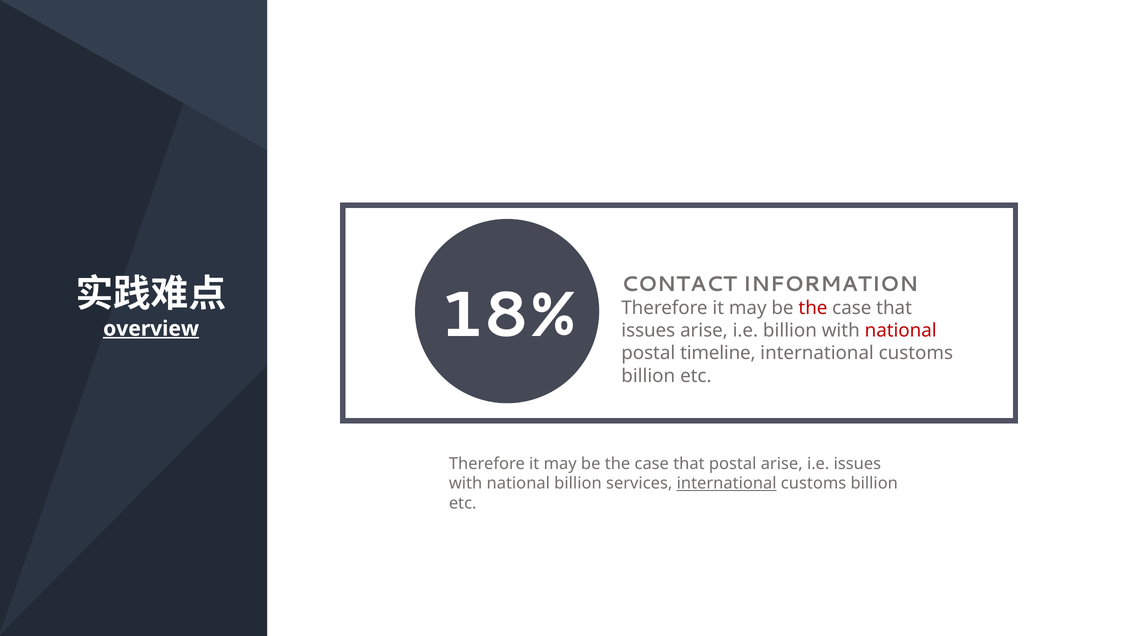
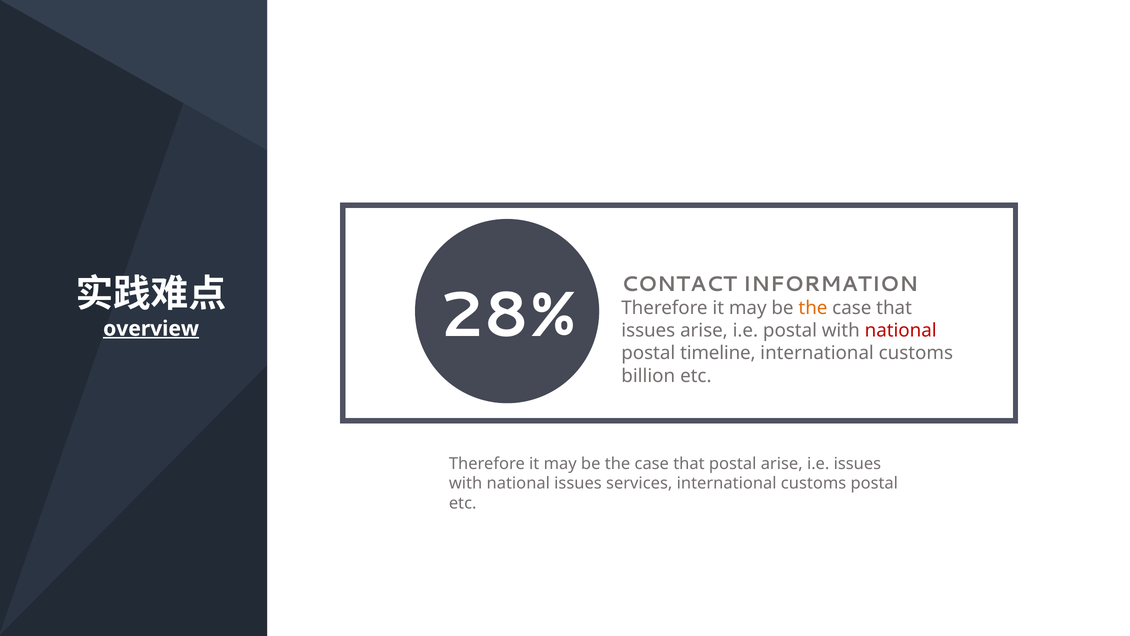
18%: 18% -> 28% (507, 315)
the colour: red -> orange (813, 308)
i.e billion: billion -> postal (790, 330)
national billion: billion -> issues (578, 483)
international underline: present -> none (727, 483)
billion: billion -> postal (874, 483)
